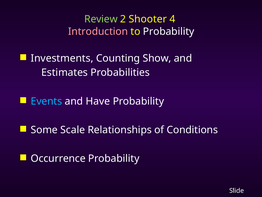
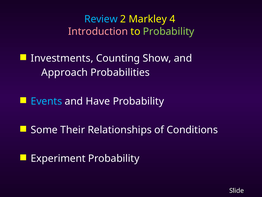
Review colour: light green -> light blue (101, 19)
Shooter: Shooter -> Markley (148, 19)
Probability colour: white -> light green (169, 31)
Estimates: Estimates -> Approach (65, 72)
Scale: Scale -> Their (73, 130)
Occurrence: Occurrence -> Experiment (58, 158)
